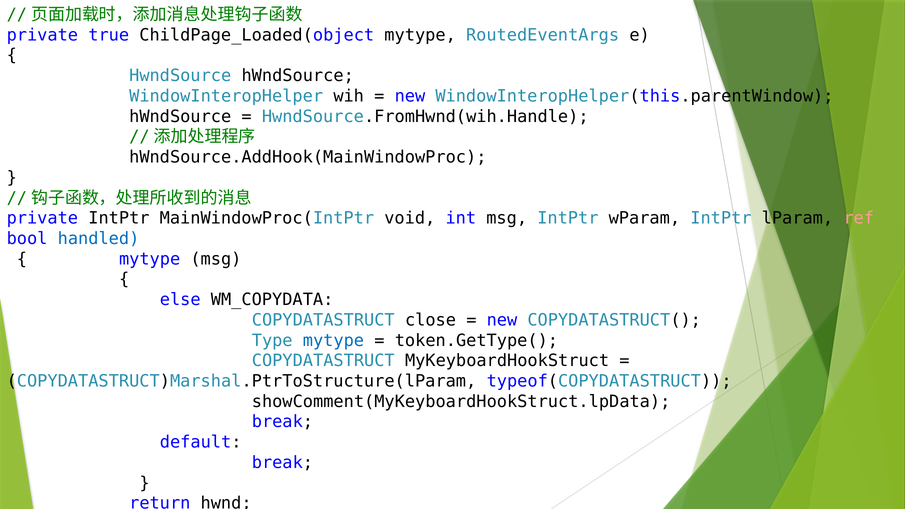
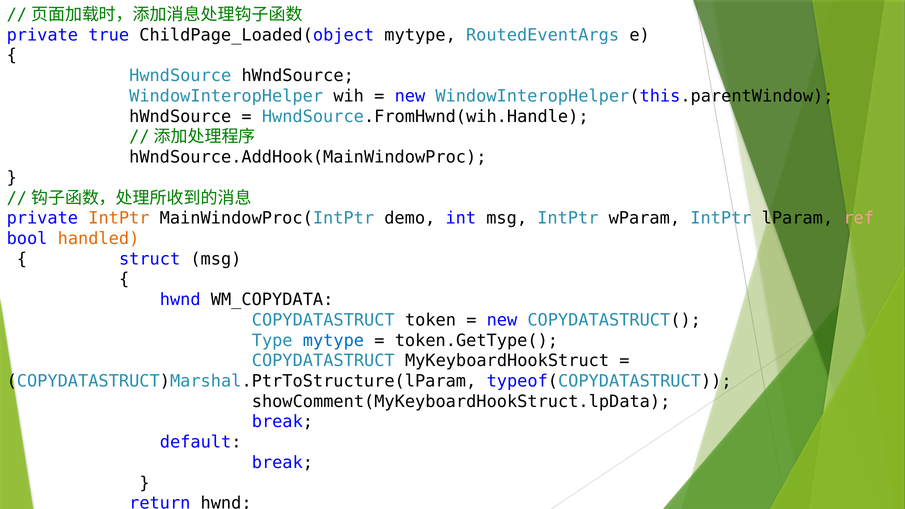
IntPtr colour: black -> orange (119, 218)
void: void -> demo (410, 218)
handled colour: blue -> orange (99, 239)
mytype: mytype -> struct (150, 259)
else: else -> hwnd (180, 300)
close: close -> token (431, 320)
